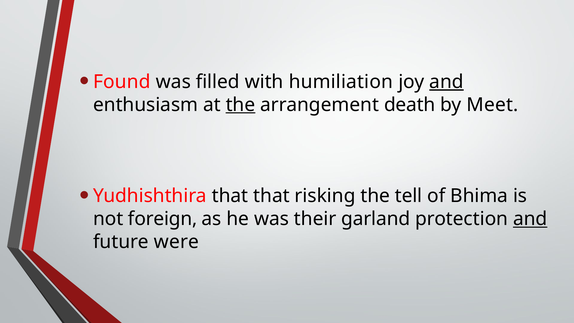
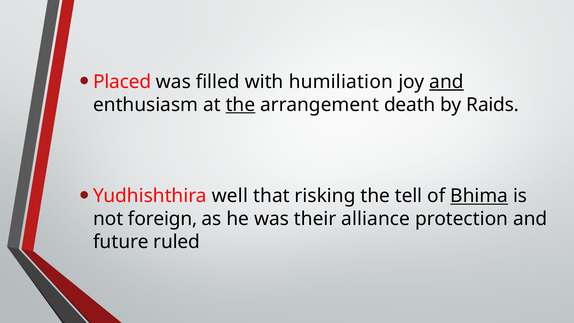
Found: Found -> Placed (122, 82)
Meet: Meet -> Raids (493, 105)
Yudhishthira that: that -> well (230, 196)
Bhima underline: none -> present (479, 196)
garland: garland -> alliance (376, 219)
and underline: present -> none (530, 219)
were: were -> ruled (177, 242)
